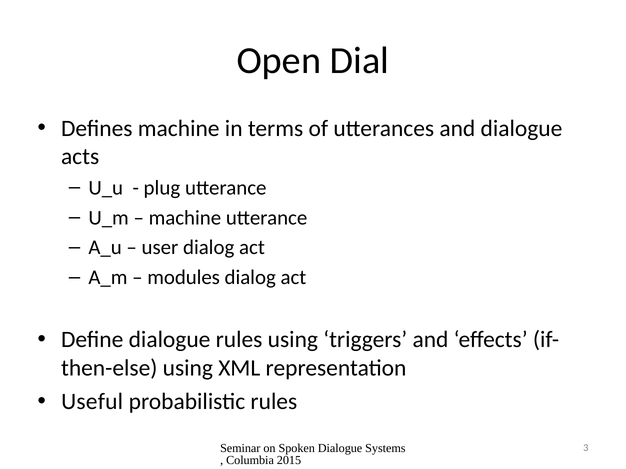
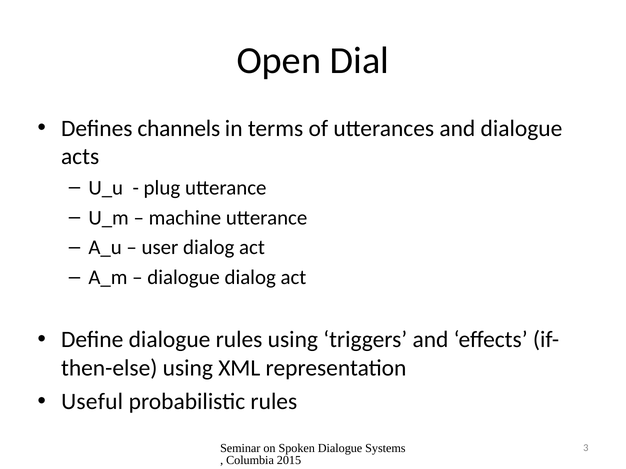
Defines machine: machine -> channels (179, 128)
modules: modules -> dialogue (184, 278)
